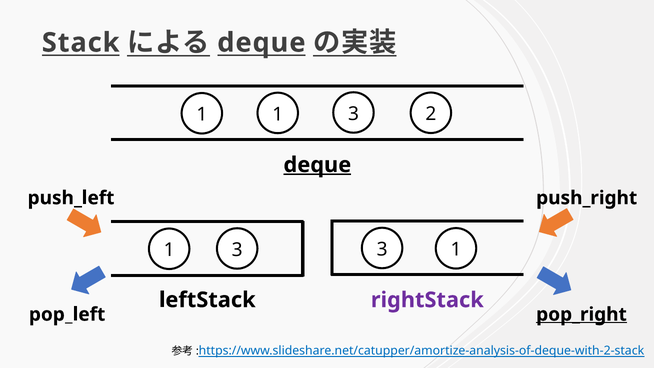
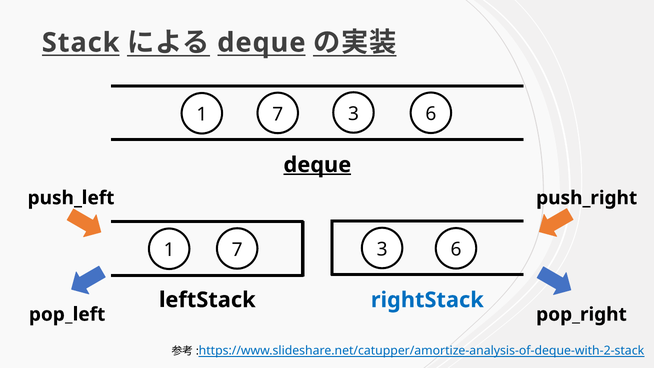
1: 1 -> 7 (278, 114)
2: 2 -> 6 (431, 114)
3: 3 -> 7 (237, 250)
1: 1 -> 6 (456, 250)
rightStack colour: purple -> blue (427, 300)
pop_right underline: present -> none (582, 314)
